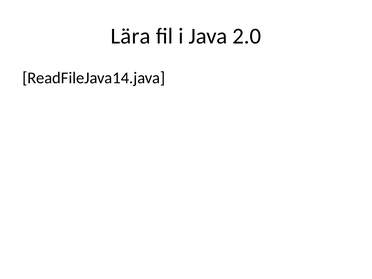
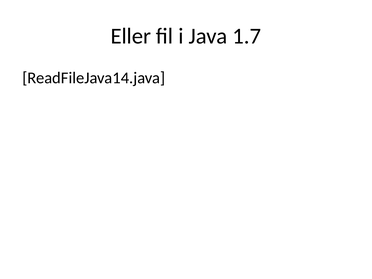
Lära: Lära -> Eller (131, 36)
2.0: 2.0 -> 1.7 (247, 36)
